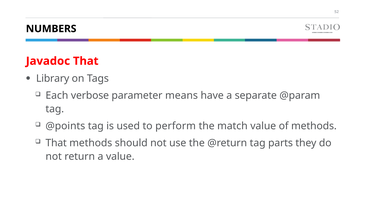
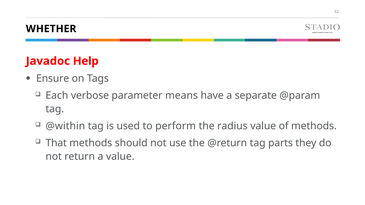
NUMBERS: NUMBERS -> WHETHER (51, 29)
Javadoc That: That -> Help (86, 61)
Library: Library -> Ensure (53, 79)
@points: @points -> @within (65, 126)
match: match -> radius (232, 126)
